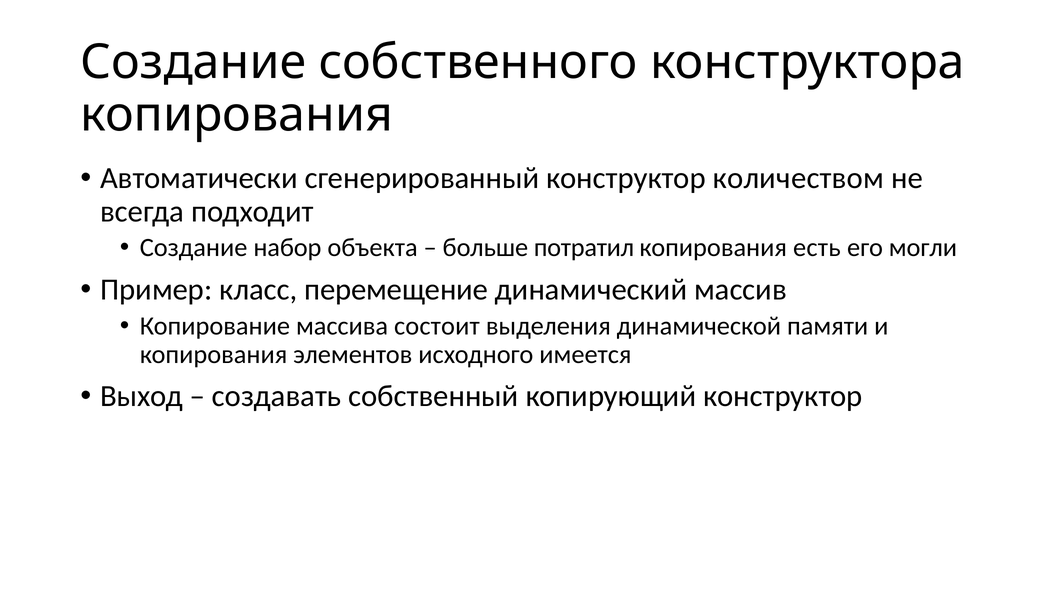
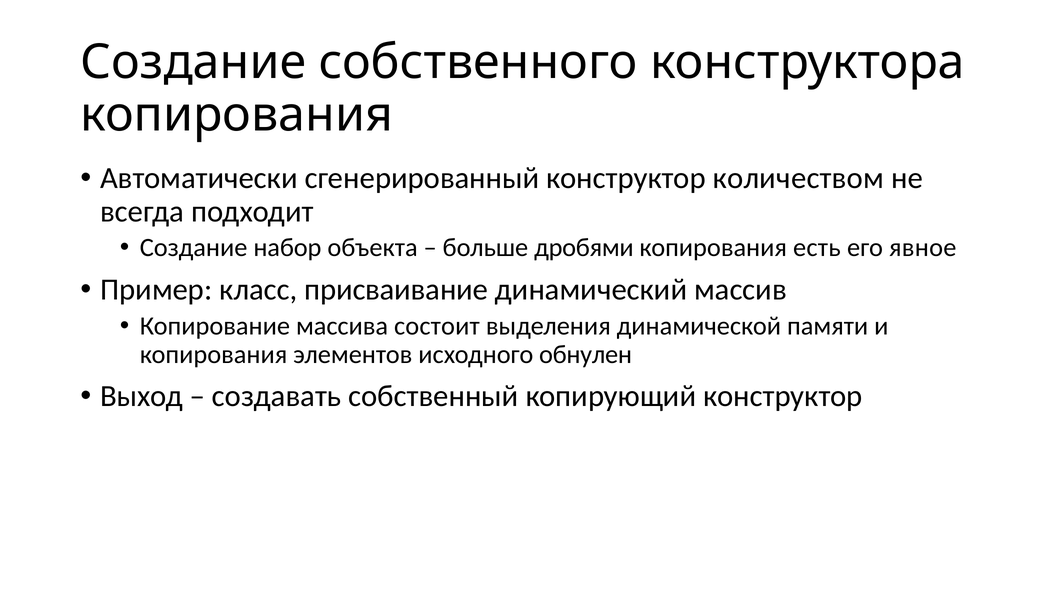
потратил: потратил -> дробями (584, 248)
могли: могли -> явное (923, 248)
перемещение: перемещение -> присваивание (396, 290)
имеется: имеется -> обнулен (586, 355)
